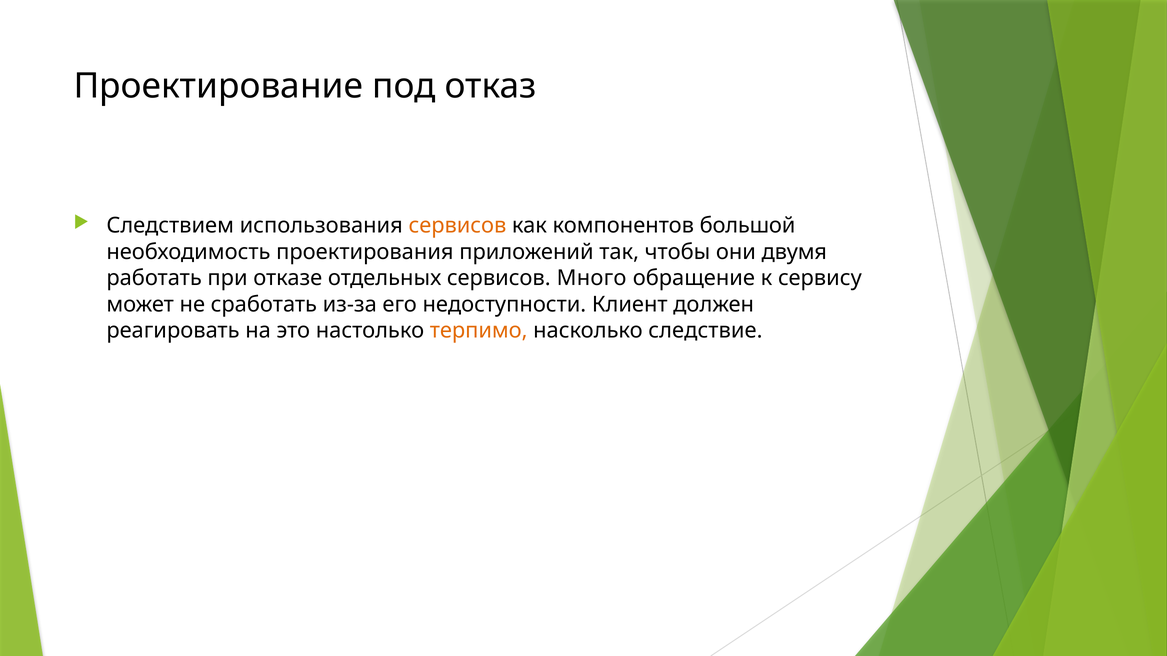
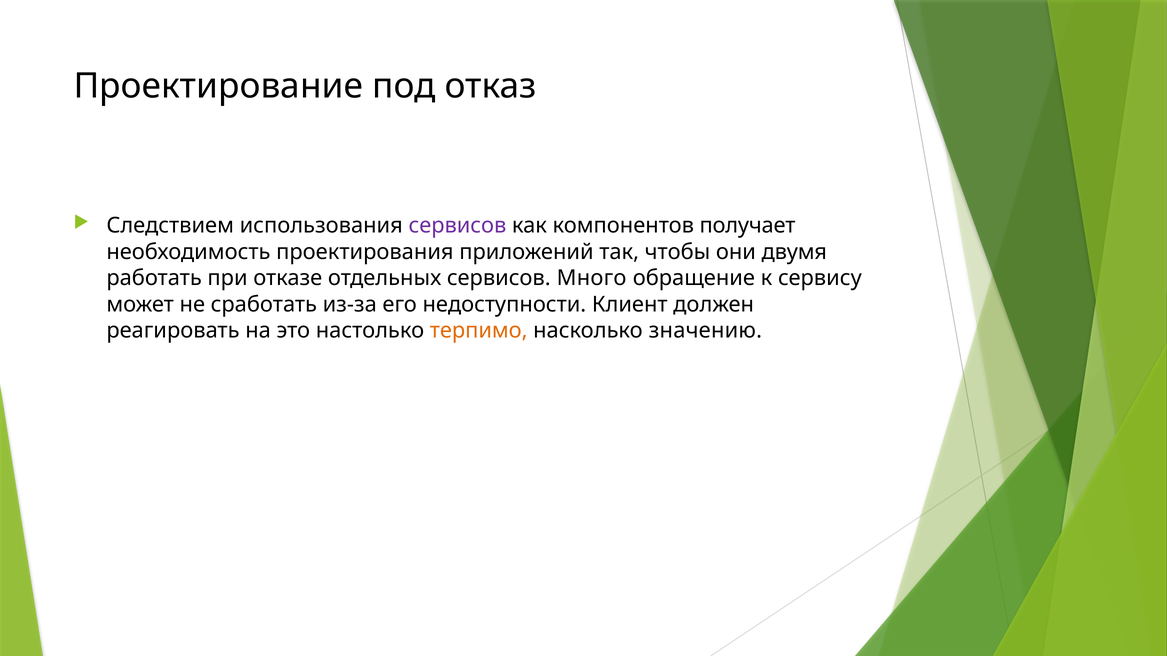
сервисов colour: orange -> purple (457, 226)
большой: большой -> получает (748, 226)
следствие: следствие -> значению (705, 331)
